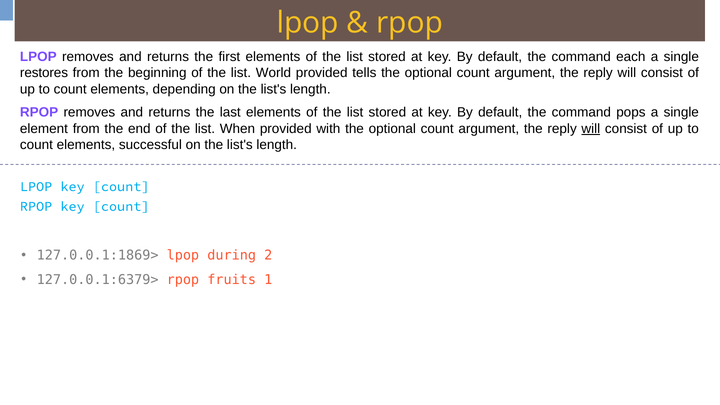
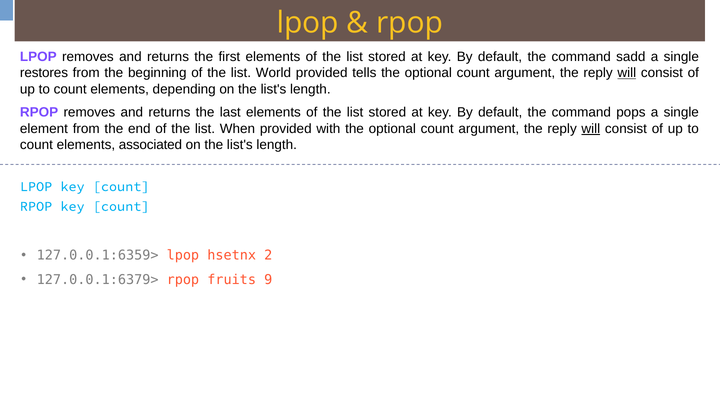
each: each -> sadd (631, 57)
will underline: none -> present (627, 73)
successful: successful -> associated (150, 145)
127.0.0.1:1869>: 127.0.0.1:1869> -> 127.0.0.1:6359> (98, 255)
during: during -> hsetnx (232, 255)
1: 1 -> 9 (268, 280)
